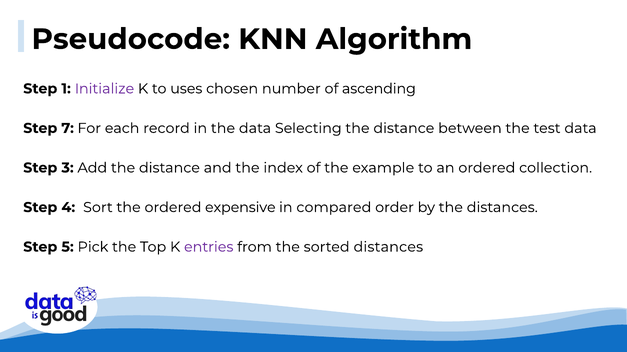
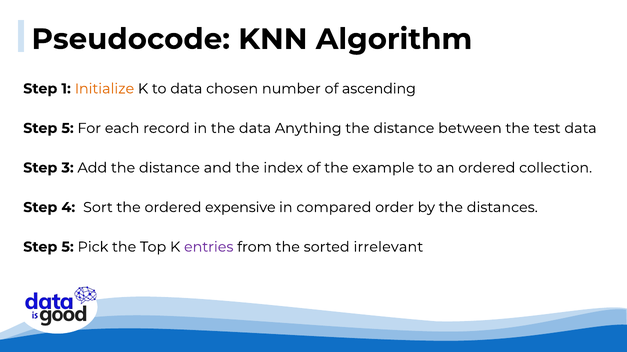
Initialize colour: purple -> orange (104, 89)
to uses: uses -> data (186, 89)
7: 7 -> 5 (68, 128)
Selecting: Selecting -> Anything (308, 128)
sorted distances: distances -> irrelevant (388, 247)
